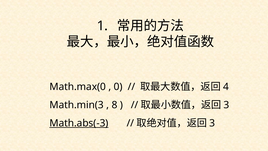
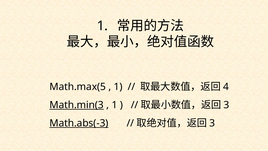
Math.max(0: Math.max(0 -> Math.max(5 (78, 87)
0: 0 -> 1 (118, 87)
Math.min(3 underline: none -> present (77, 105)
8: 8 -> 1 (114, 105)
